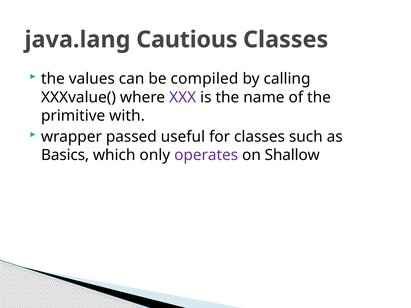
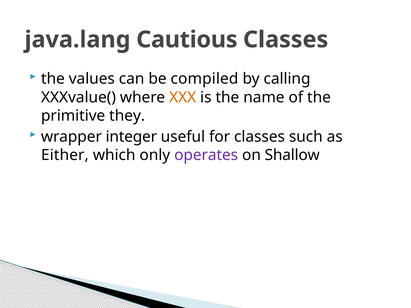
XXX colour: purple -> orange (183, 97)
with: with -> they (127, 116)
passed: passed -> integer (131, 137)
Basics: Basics -> Either (65, 155)
